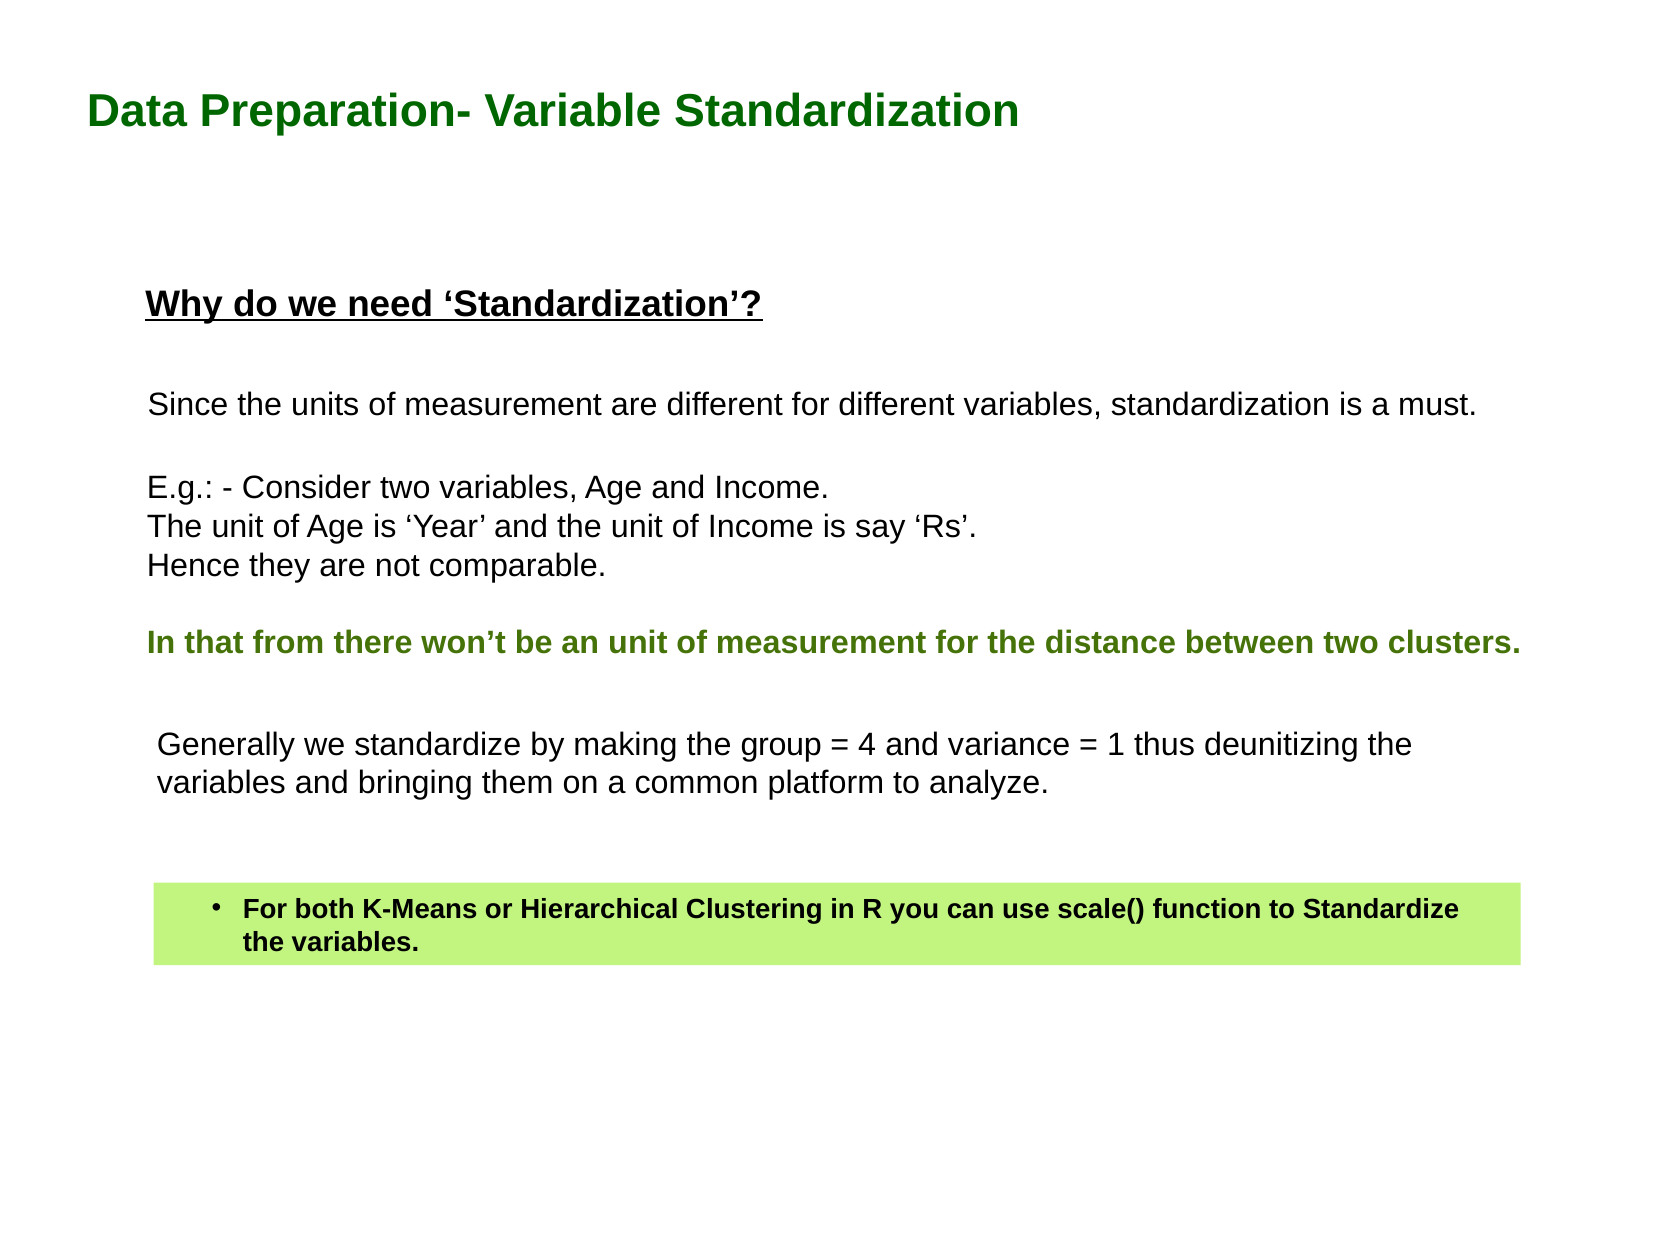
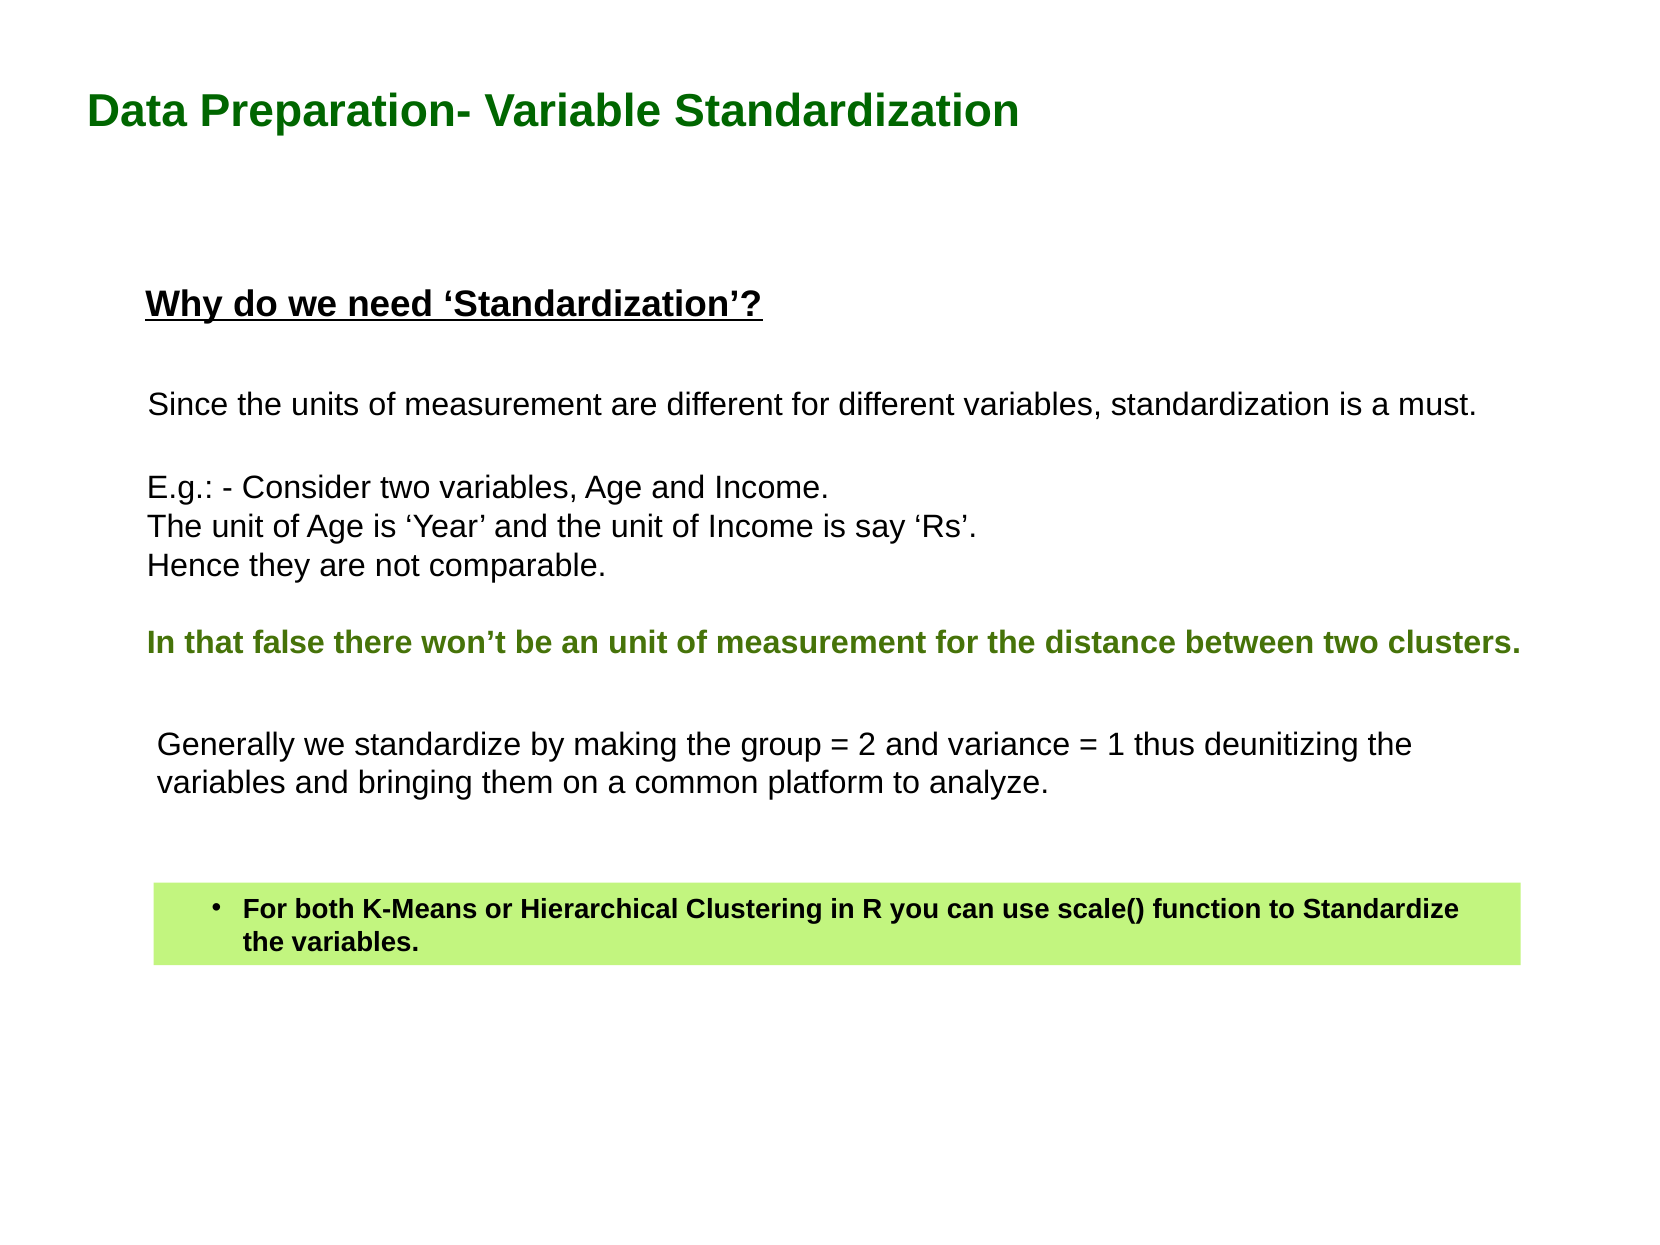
from: from -> false (289, 643)
4: 4 -> 2 (867, 745)
